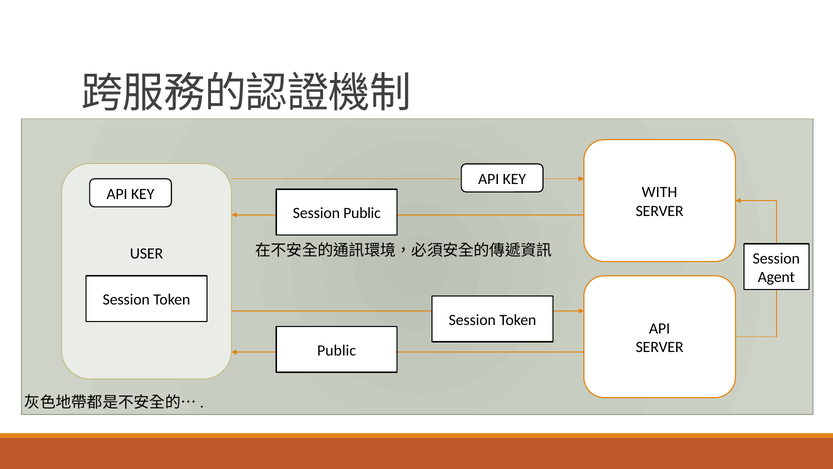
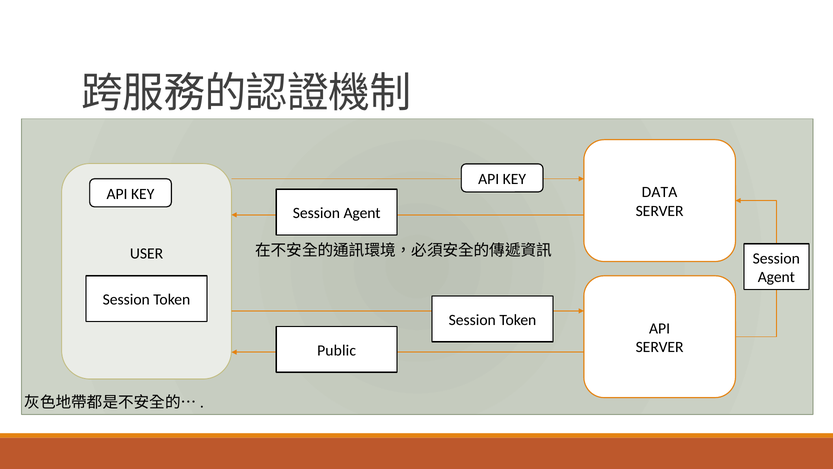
WITH: WITH -> DATA (660, 192)
Public: Public -> Agent (362, 213)
